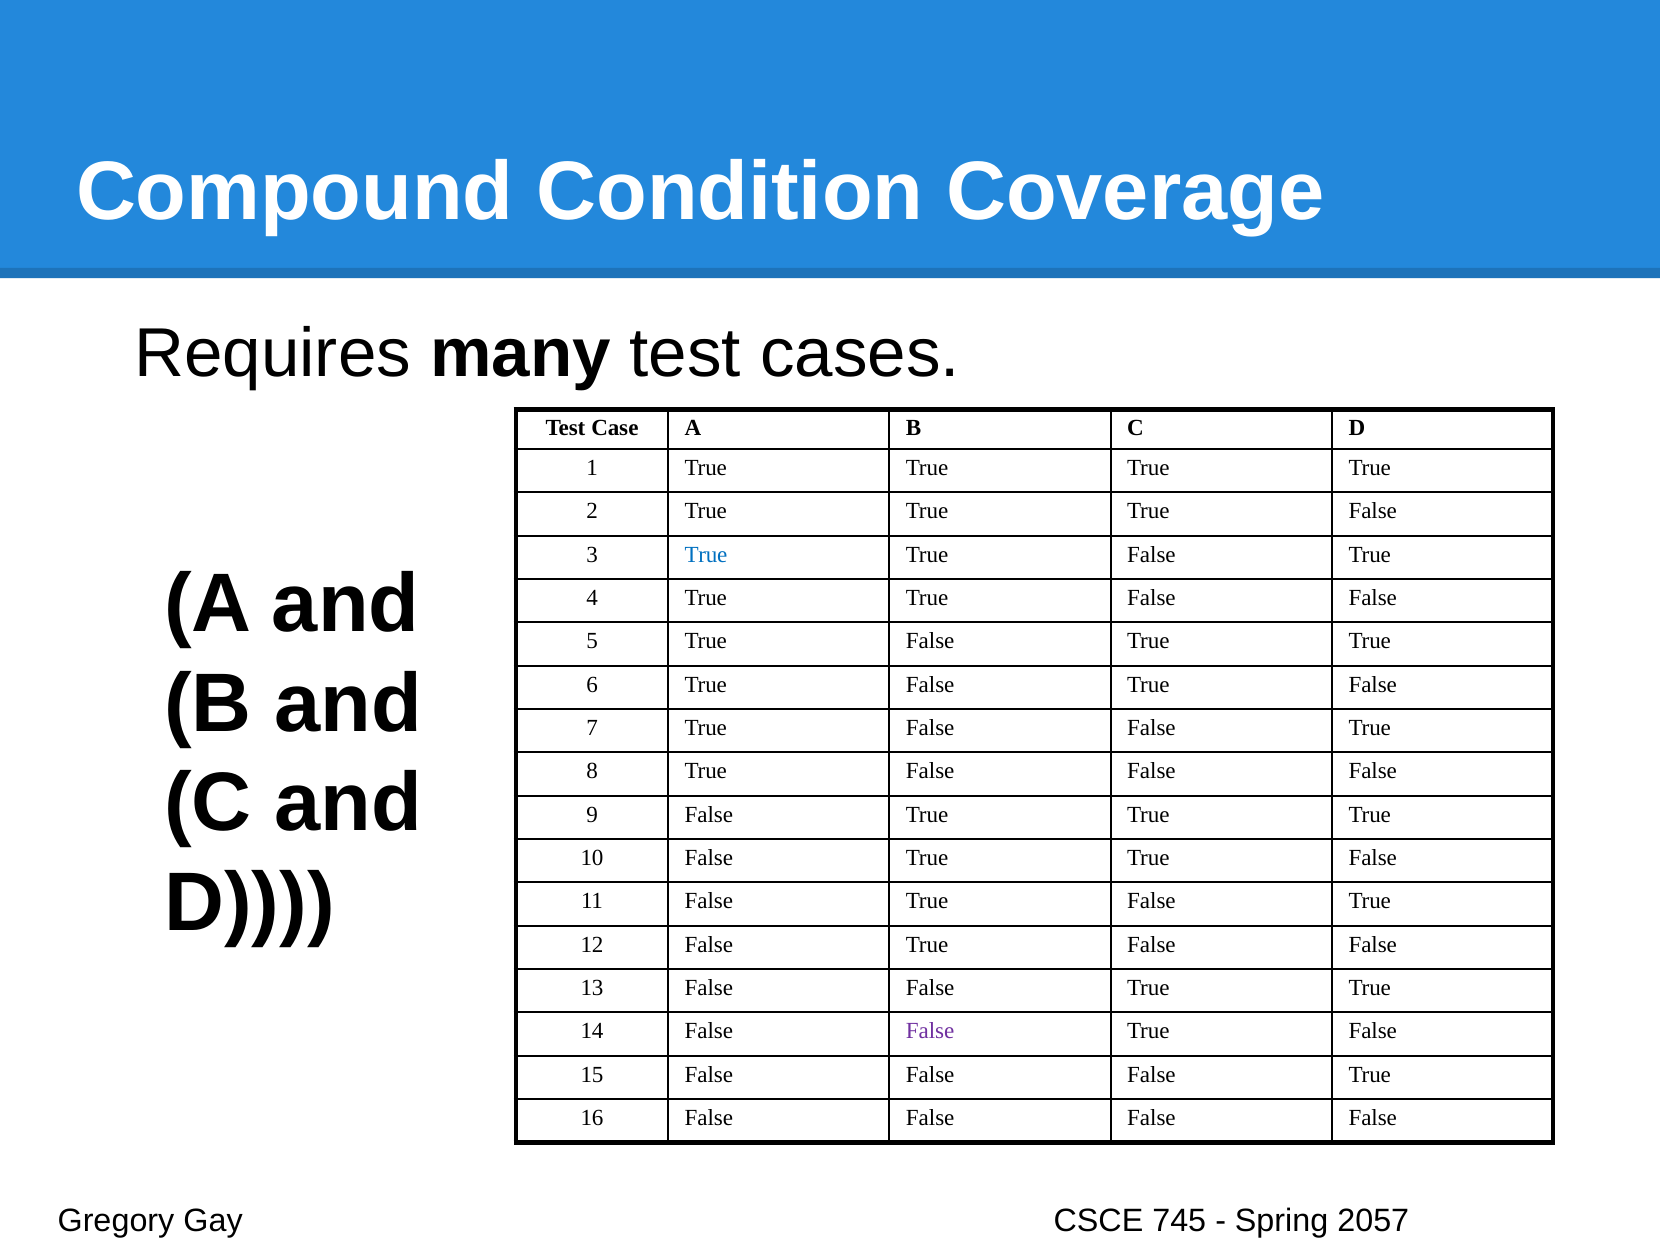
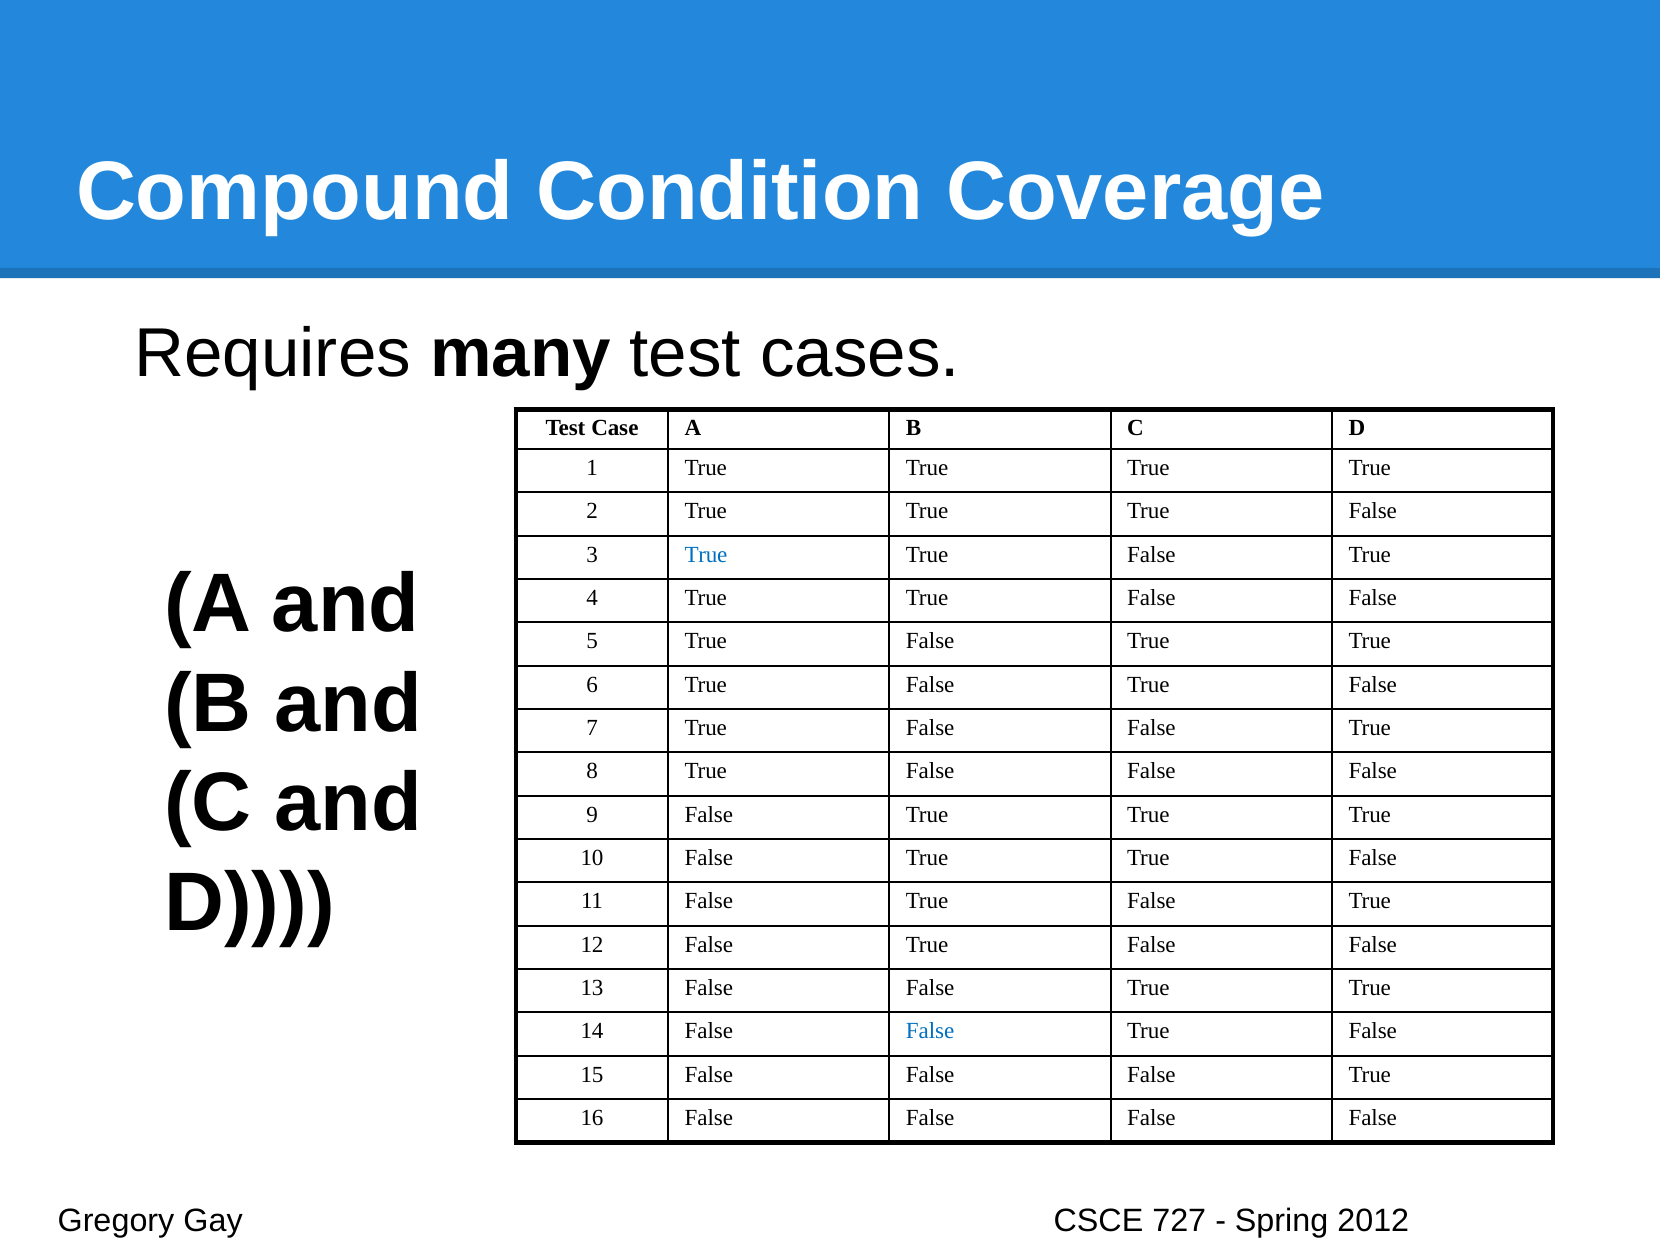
False colour: purple -> blue (930, 1031)
745: 745 -> 727 (1179, 1221)
2057: 2057 -> 2012 (1373, 1221)
